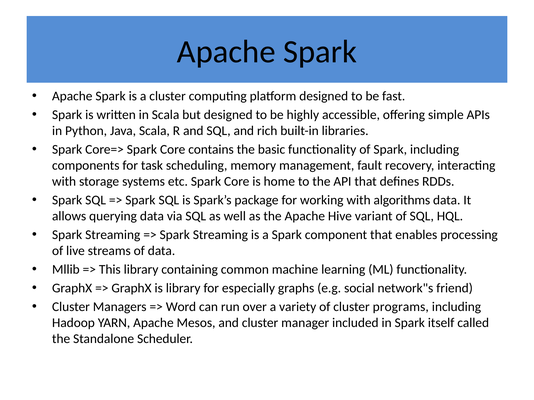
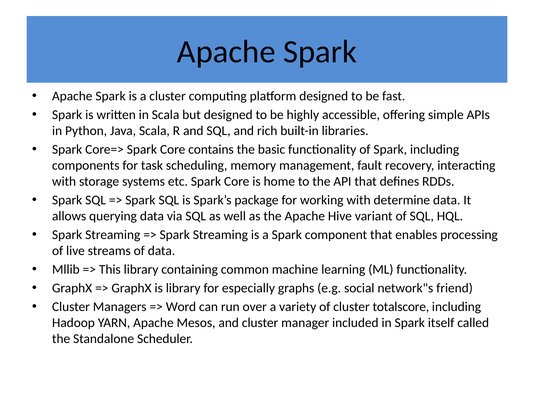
algorithms: algorithms -> determine (402, 200)
programs: programs -> totalscore (401, 307)
